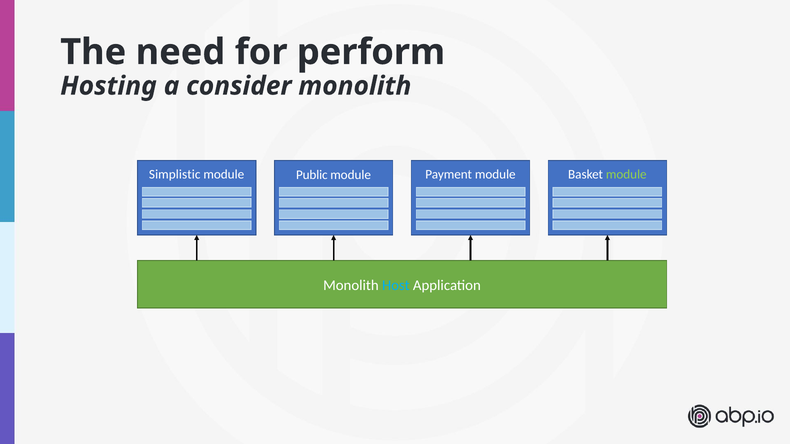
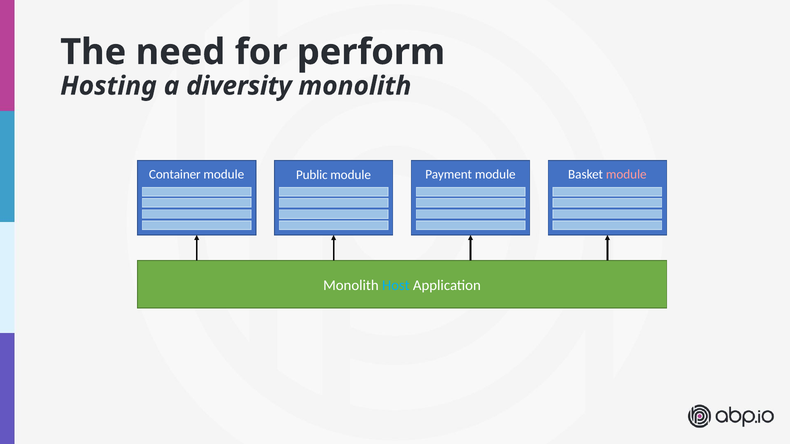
consider: consider -> diversity (239, 86)
Simplistic: Simplistic -> Container (175, 175)
module colour: light green -> pink (626, 175)
